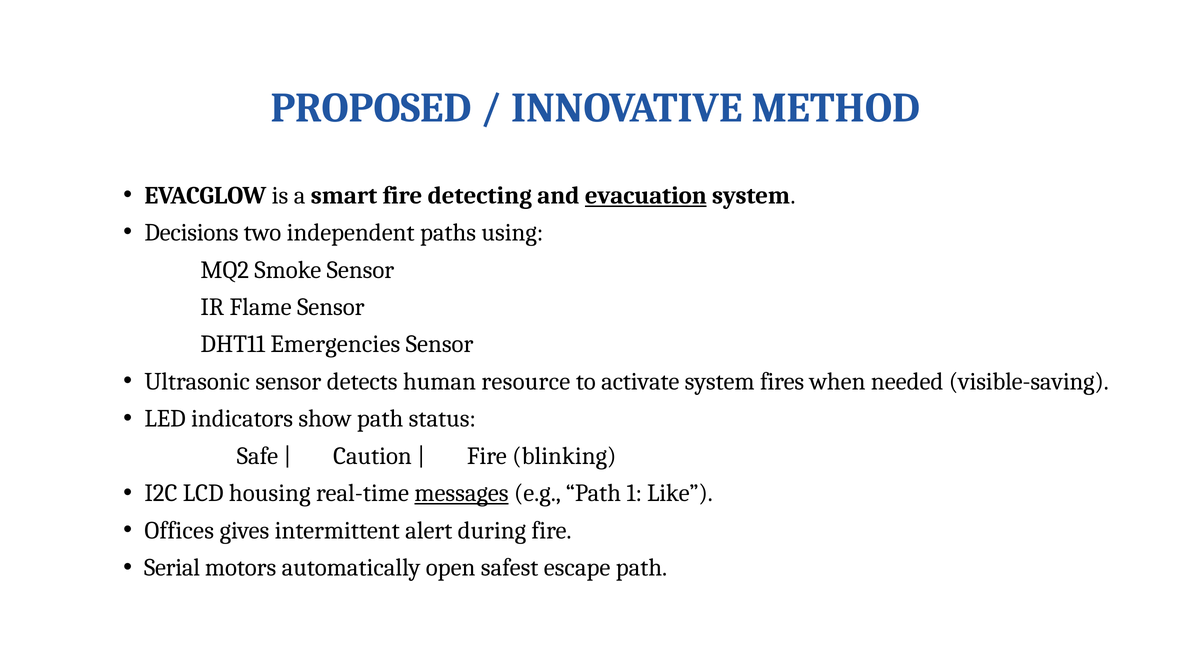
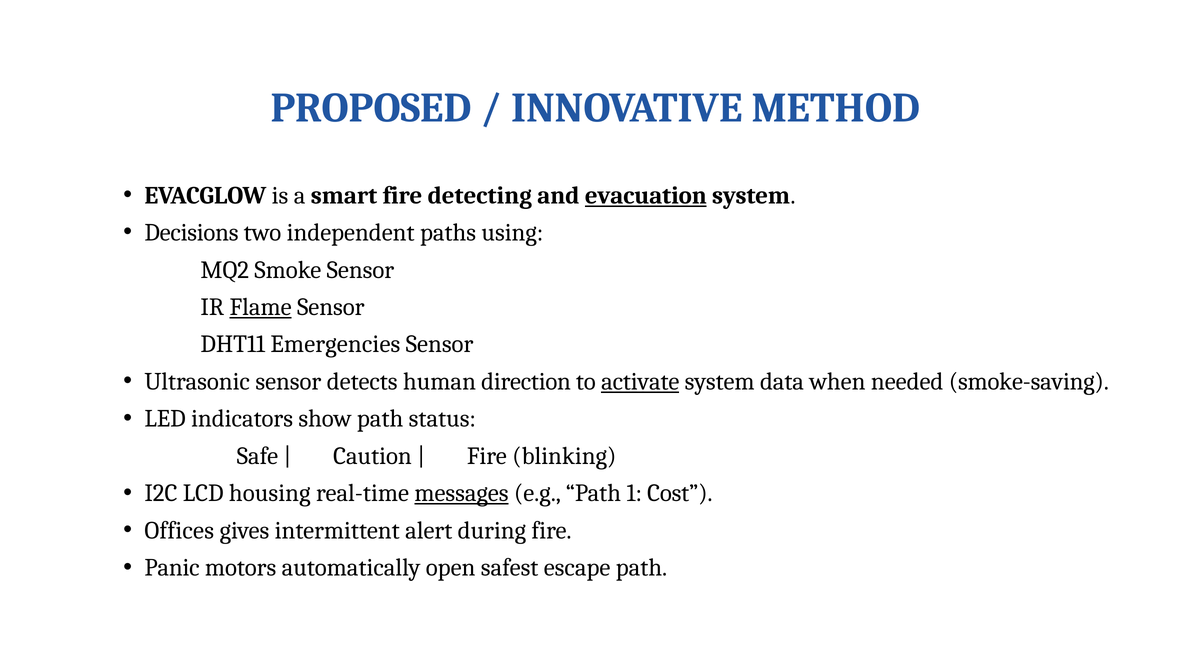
Flame underline: none -> present (261, 307)
resource: resource -> direction (526, 381)
activate underline: none -> present (640, 381)
fires: fires -> data (782, 381)
visible-saving: visible-saving -> smoke-saving (1029, 381)
Like: Like -> Cost (680, 493)
Serial: Serial -> Panic (172, 568)
